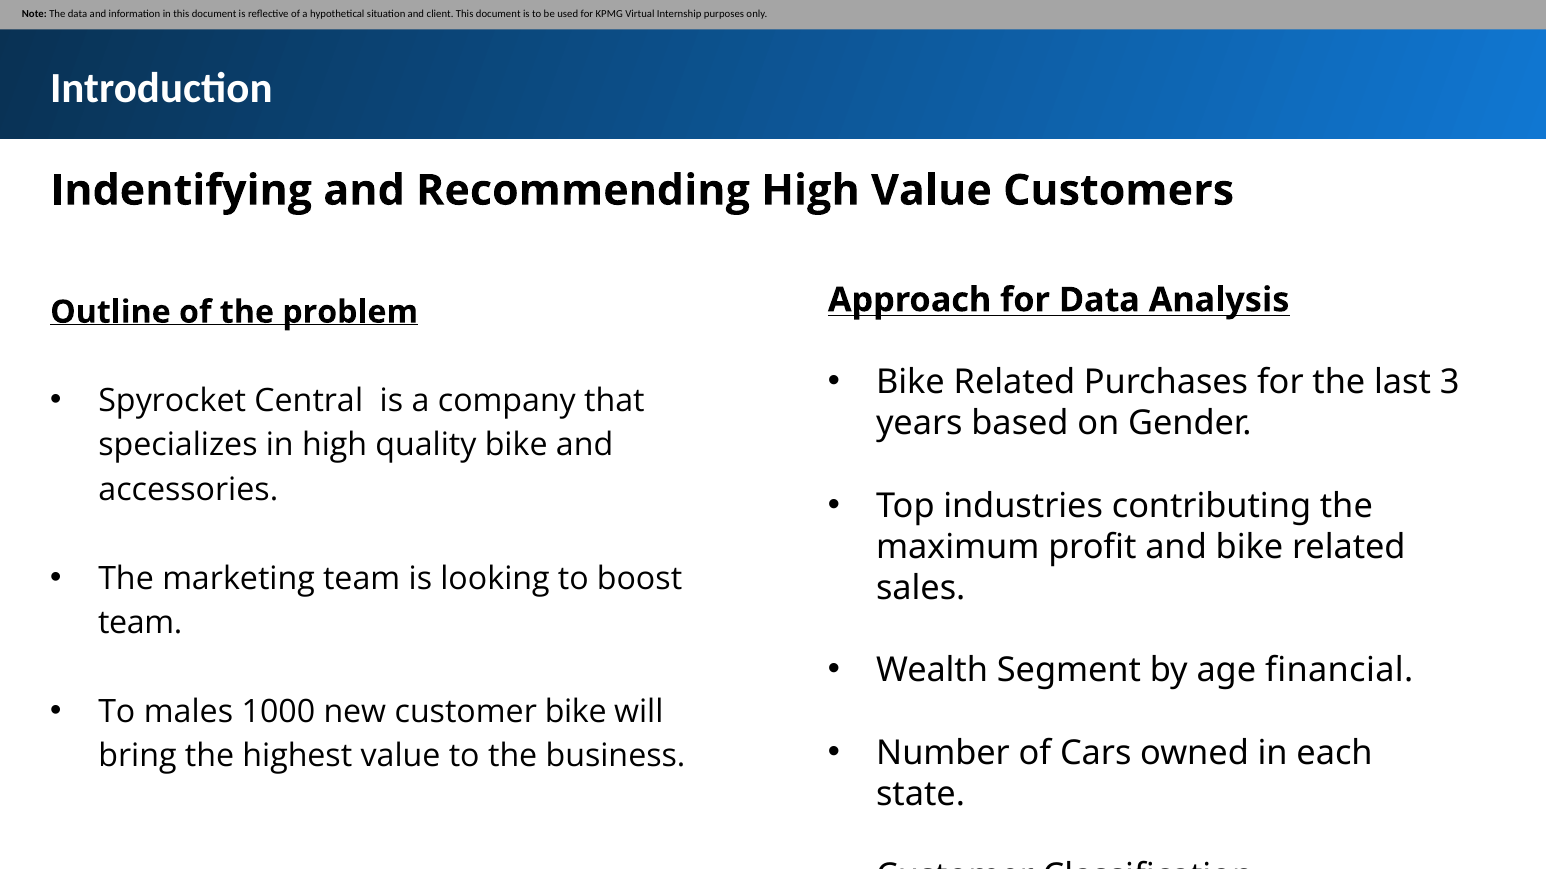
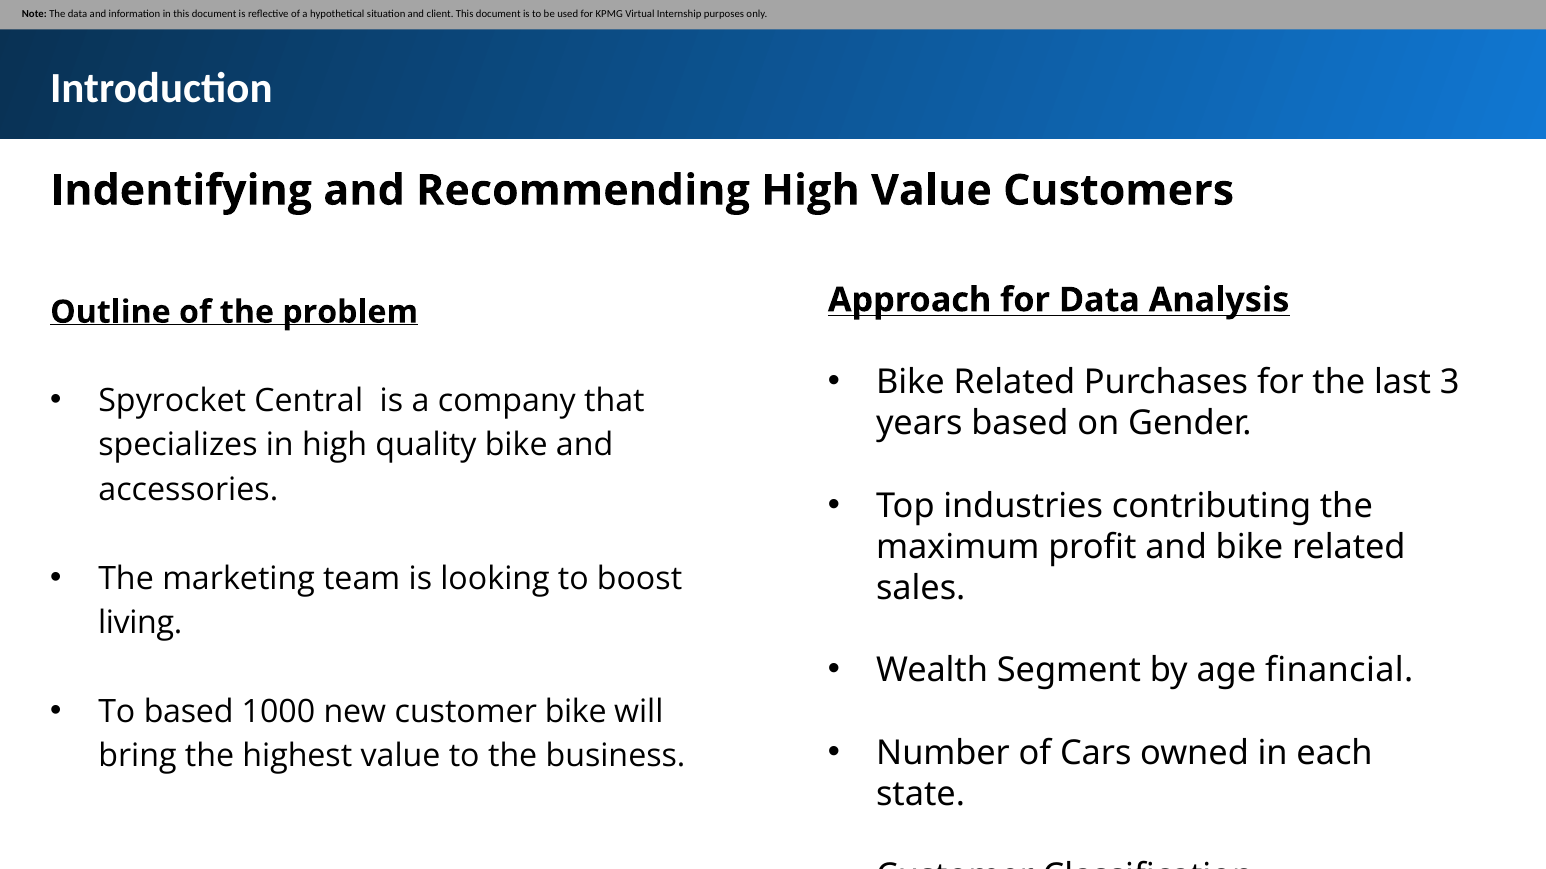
team: team -> living (140, 623)
To males: males -> based (189, 712)
